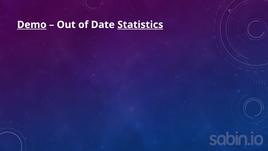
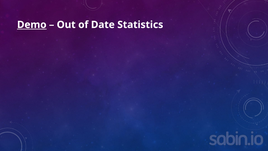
Statistics underline: present -> none (140, 25)
